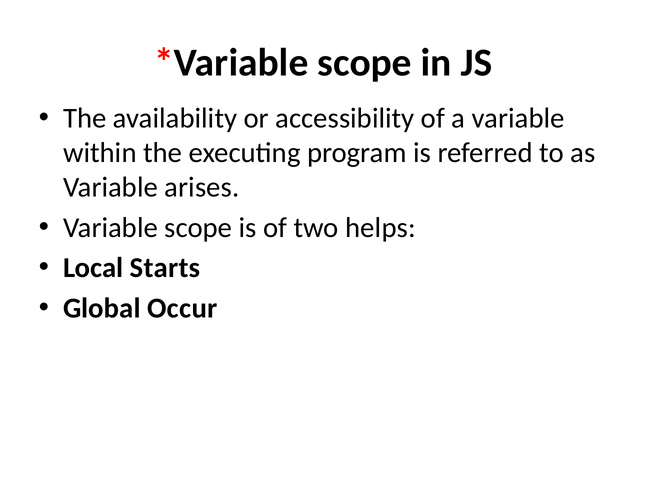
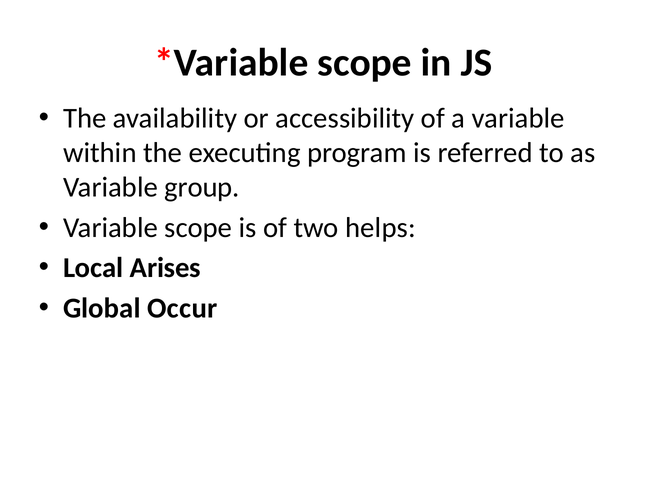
arises: arises -> group (202, 188)
Starts: Starts -> Arises (165, 268)
